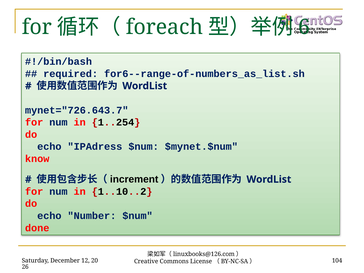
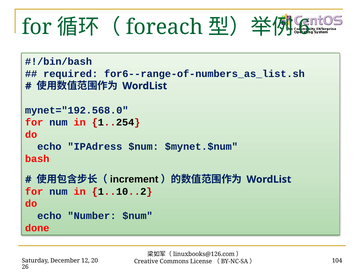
mynet="726.643.7: mynet="726.643.7 -> mynet="192.568.0 (77, 110)
know: know -> bash (37, 159)
